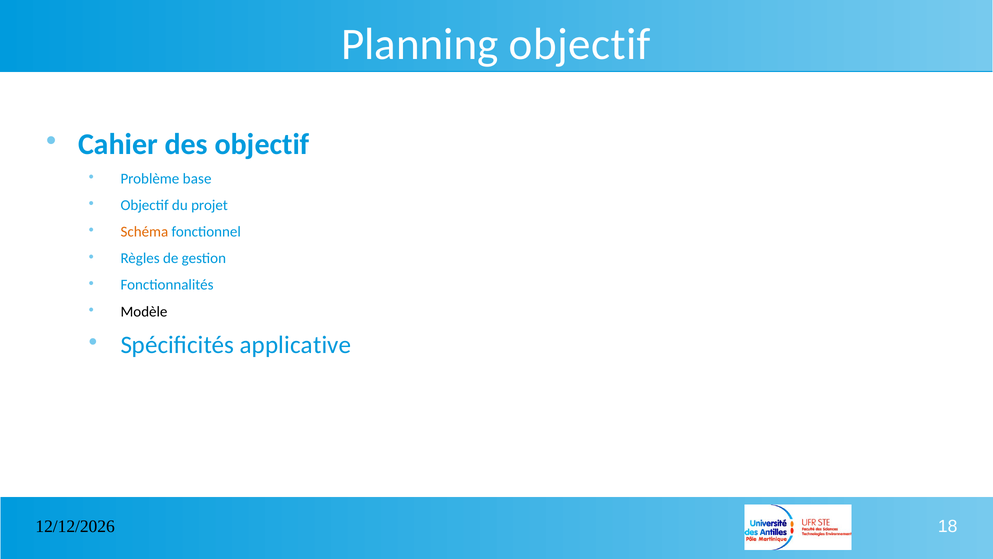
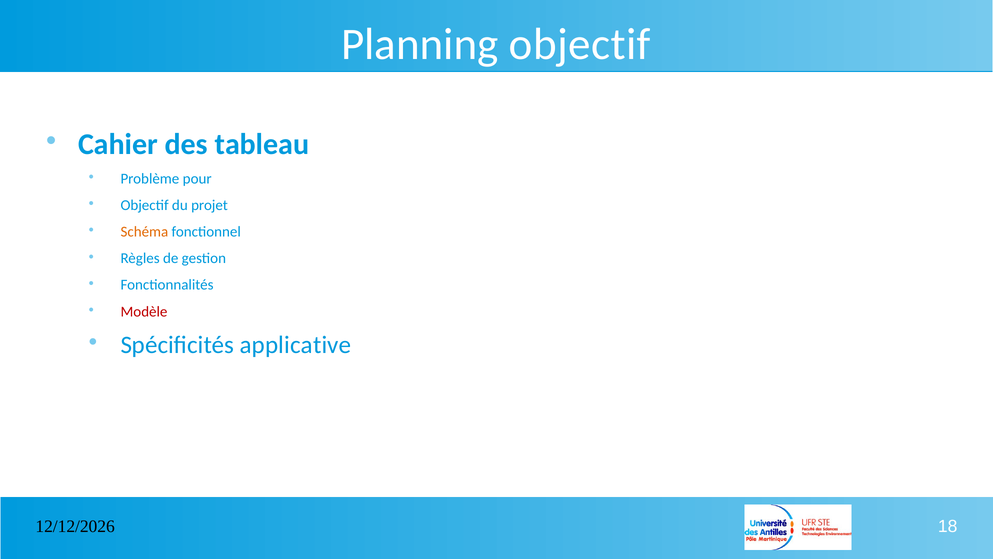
des objectif: objectif -> tableau (262, 144)
base: base -> pour (197, 179)
Modèle colour: black -> red (144, 311)
